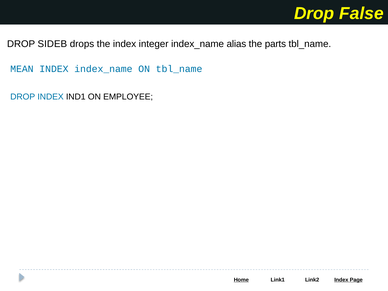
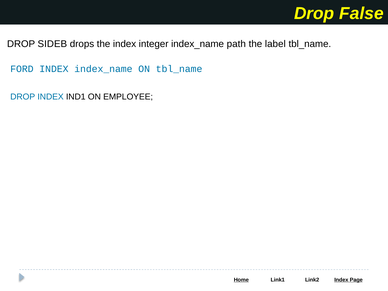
alias: alias -> path (236, 44)
parts: parts -> label (275, 44)
MEAN: MEAN -> FORD (22, 69)
